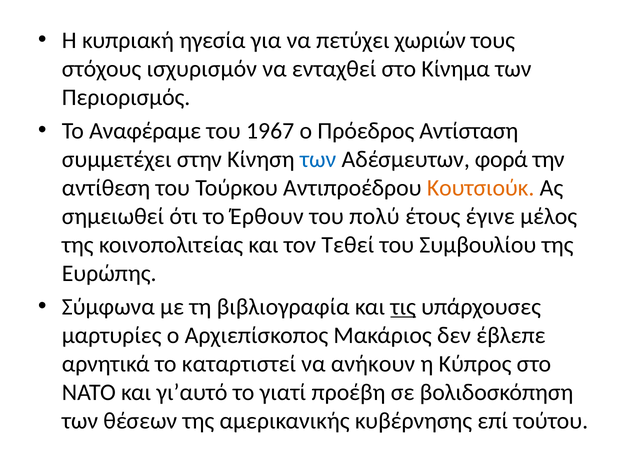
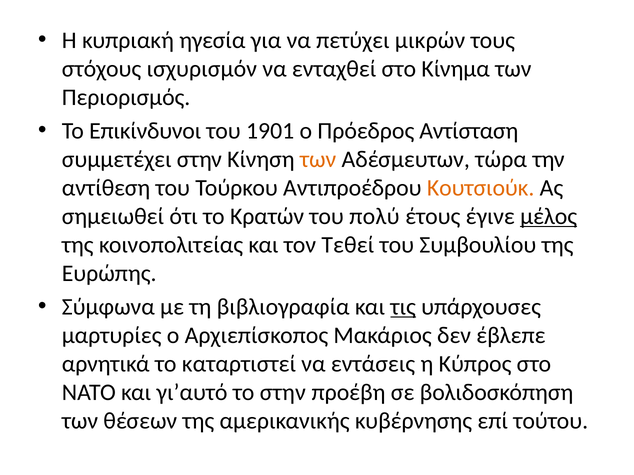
χωριών: χωριών -> μικρών (430, 40)
Αναφέραμε: Αναφέραμε -> Επικίνδυνοι (145, 131)
1967: 1967 -> 1901 (270, 131)
των colour: blue -> orange (318, 159)
φορά: φορά -> τώρα (501, 159)
Έρθουν: Έρθουν -> Κρατών (267, 217)
μέλος underline: none -> present (549, 217)
ανήκουν: ανήκουν -> εντάσεις (373, 364)
το γιατί: γιατί -> στην (283, 393)
